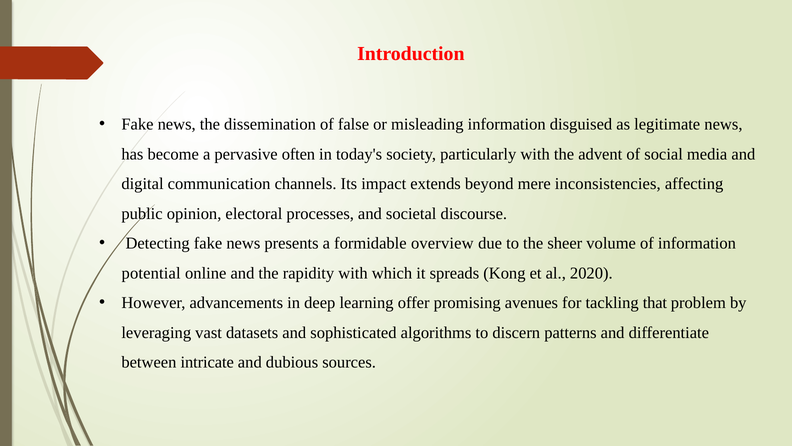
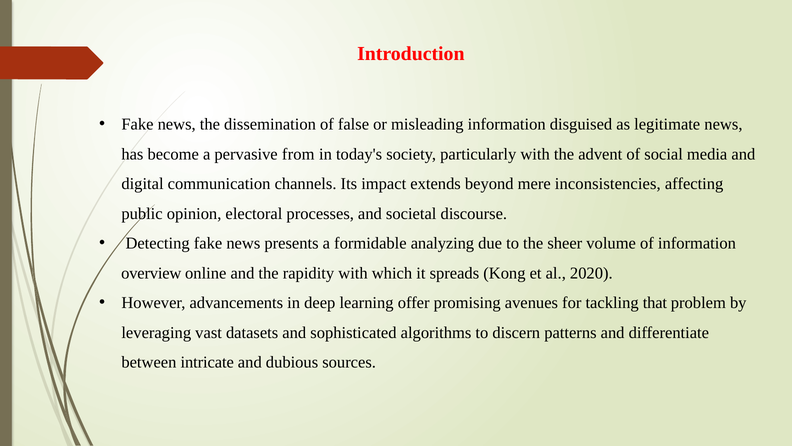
often: often -> from (298, 154)
overview: overview -> analyzing (442, 243)
potential: potential -> overview (151, 273)
